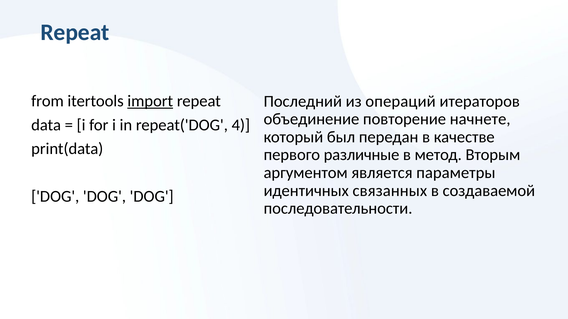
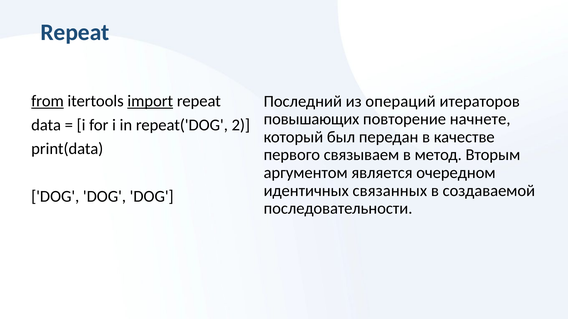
from underline: none -> present (47, 101)
объединение: объединение -> повышающих (311, 119)
4: 4 -> 2 (241, 125)
различные: различные -> связываем (361, 155)
параметры: параметры -> очередном (456, 173)
